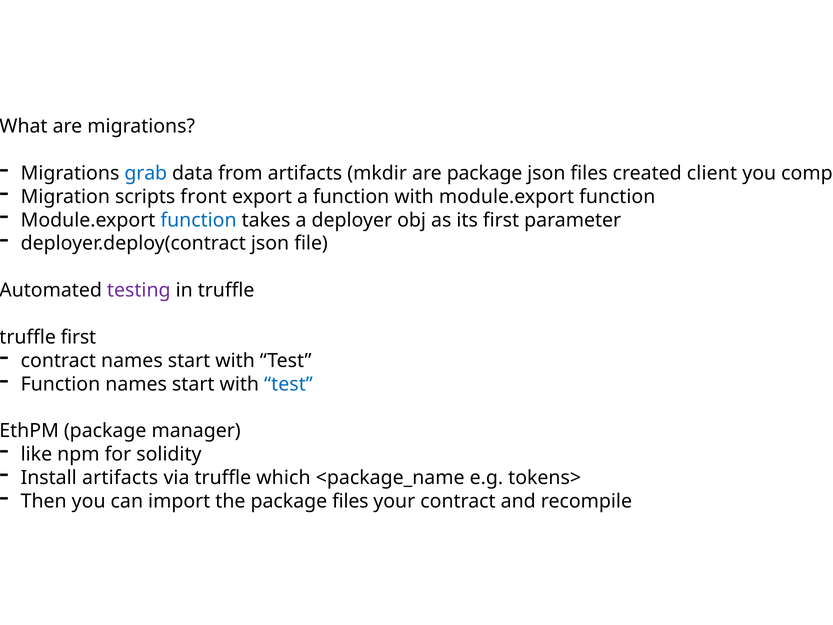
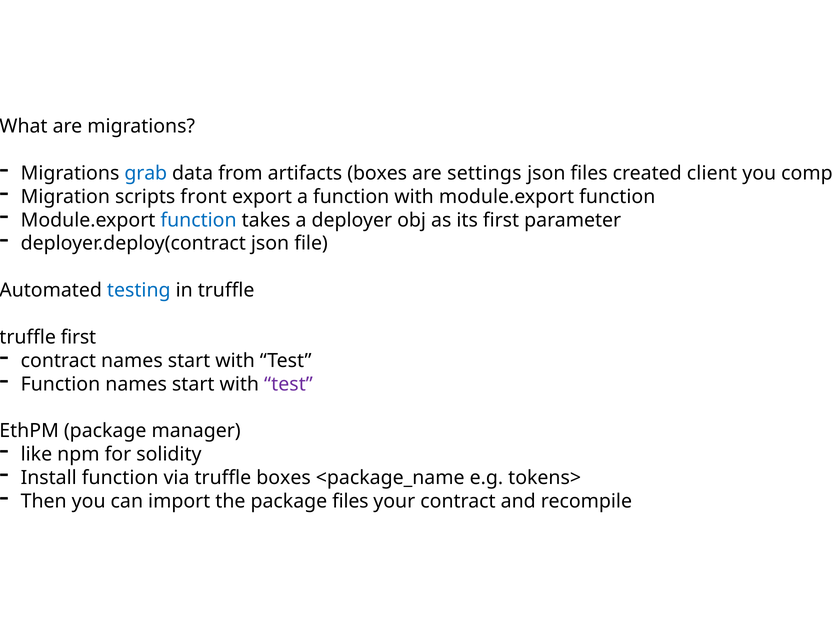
artifacts mkdir: mkdir -> boxes (377, 173)
are package: package -> settings (484, 173)
testing colour: purple -> blue (139, 290)
test colour: blue -> purple (288, 384)
Install artifacts: artifacts -> function (120, 478)
truffle which: which -> boxes (284, 478)
